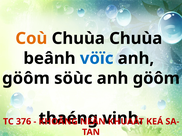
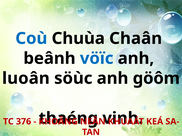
Coù colour: orange -> blue (31, 39)
Chuùa Chuùa: Chuùa -> Chaân (136, 39)
göôm: göôm -> luoân (26, 79)
